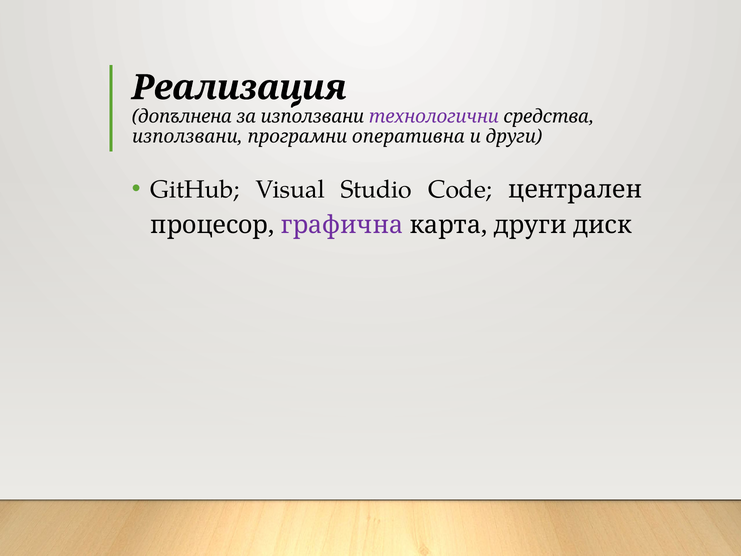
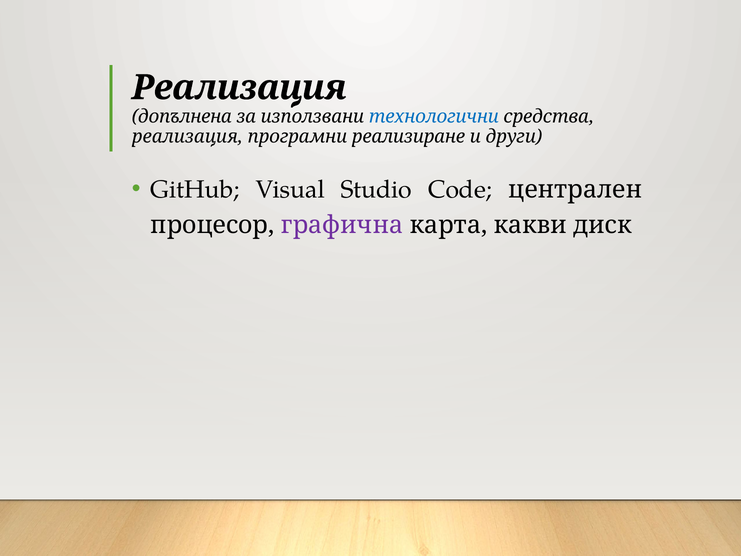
технологични colour: purple -> blue (434, 117)
използвани: използвани -> реализация (187, 137)
оперативна: оперативна -> реализиране (409, 137)
карта други: други -> какви (530, 225)
